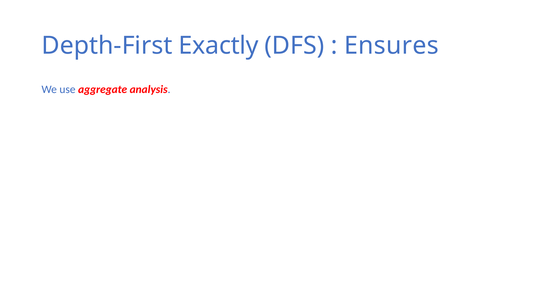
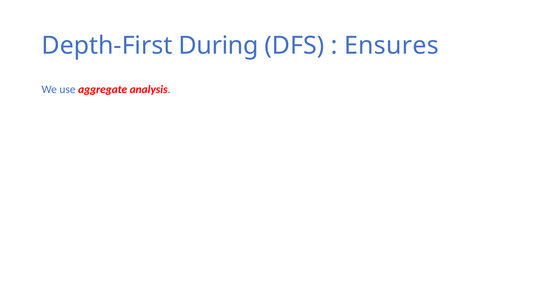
Exactly: Exactly -> During (219, 46)
